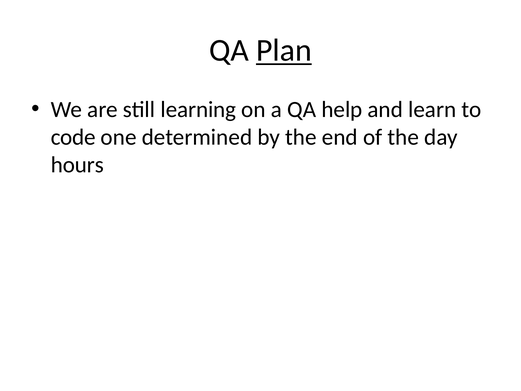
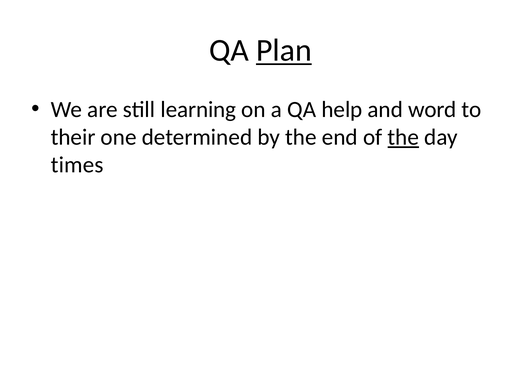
learn: learn -> word (432, 109)
code: code -> their (73, 137)
the underline: none -> present (403, 137)
hours: hours -> times (77, 165)
